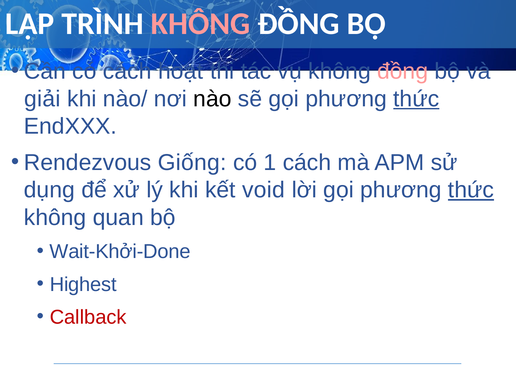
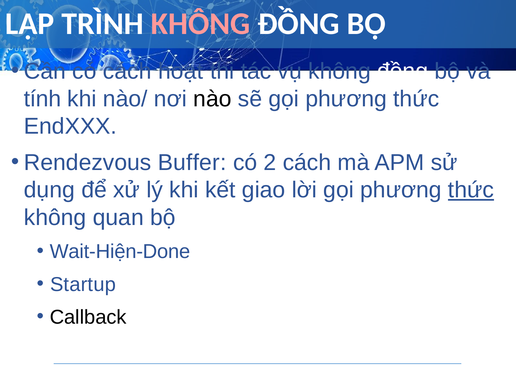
đồng colour: pink -> white (403, 71)
giải: giải -> tính (43, 99)
thức underline: present -> none (416, 99)
Giống: Giống -> Buffer (192, 162)
1: 1 -> 2 (270, 162)
void: void -> giao (264, 190)
Wait-Khởi-Done: Wait-Khởi-Done -> Wait-Hiện-Done (120, 252)
Highest: Highest -> Startup (83, 284)
Callback colour: red -> black (88, 317)
